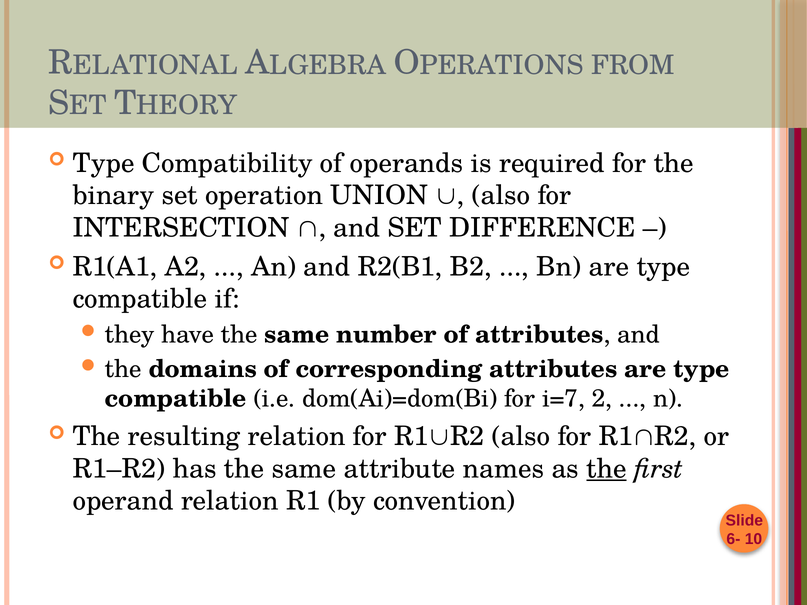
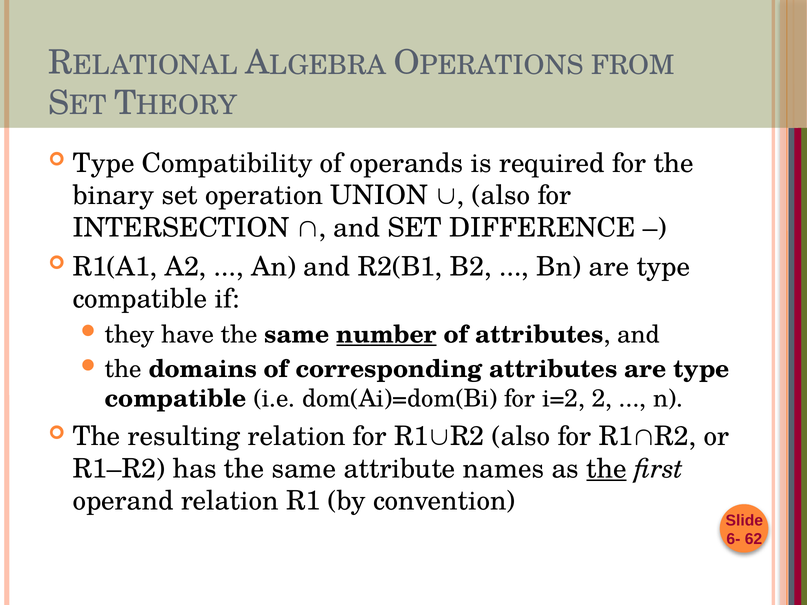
number underline: none -> present (387, 335)
i=7: i=7 -> i=2 (563, 399)
10: 10 -> 62 (753, 540)
